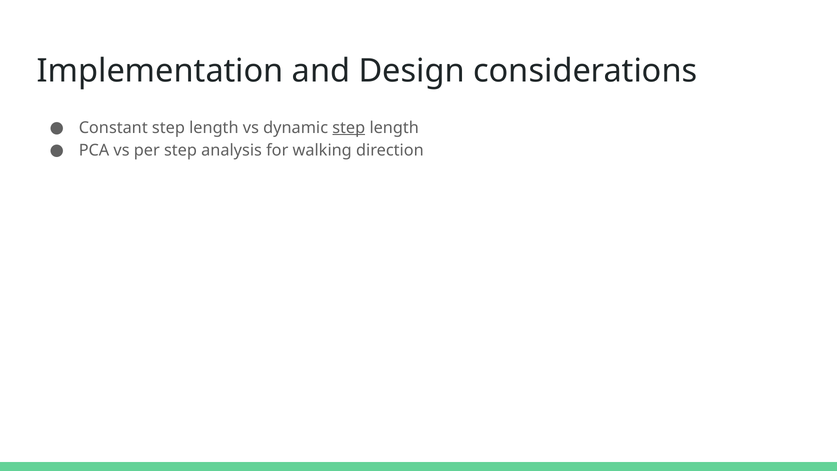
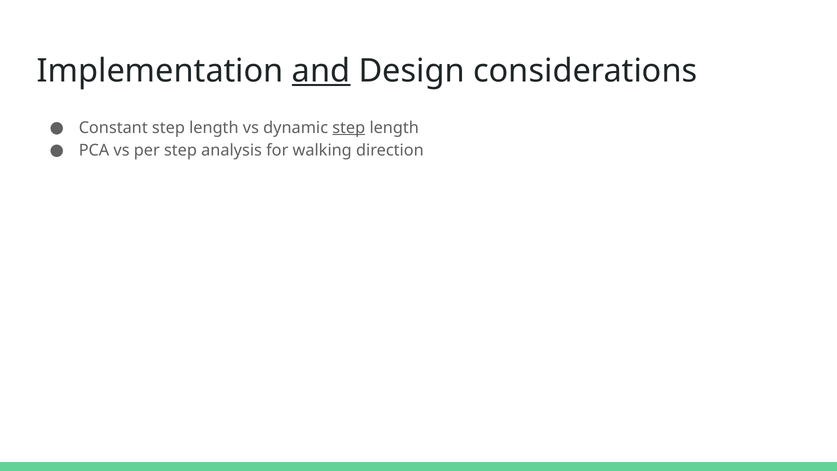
and underline: none -> present (321, 71)
